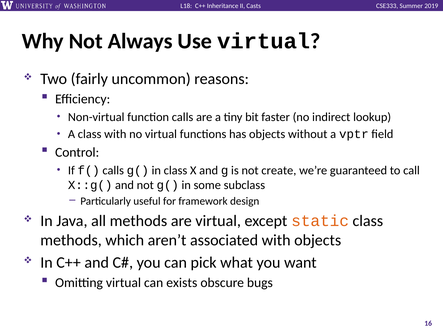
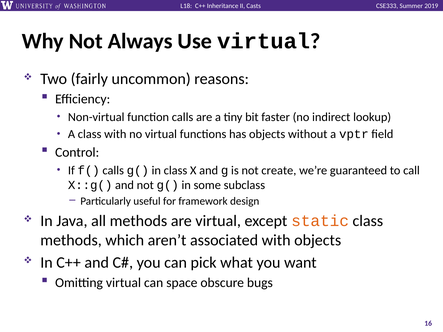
exists: exists -> space (182, 283)
